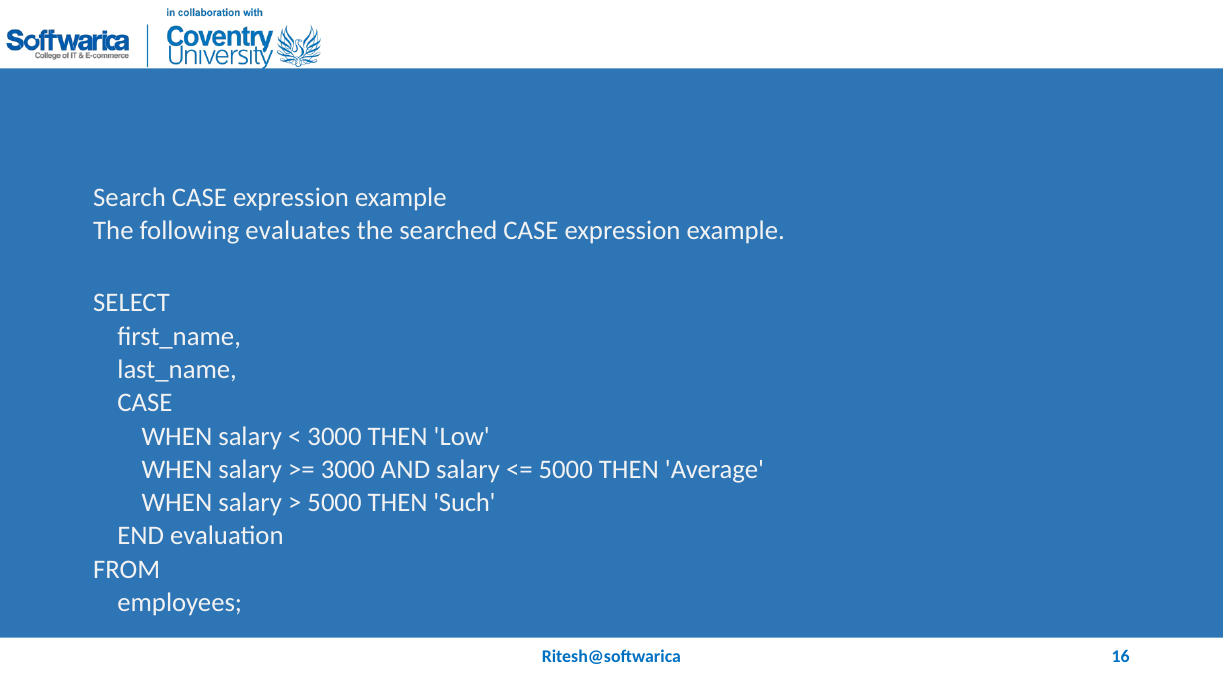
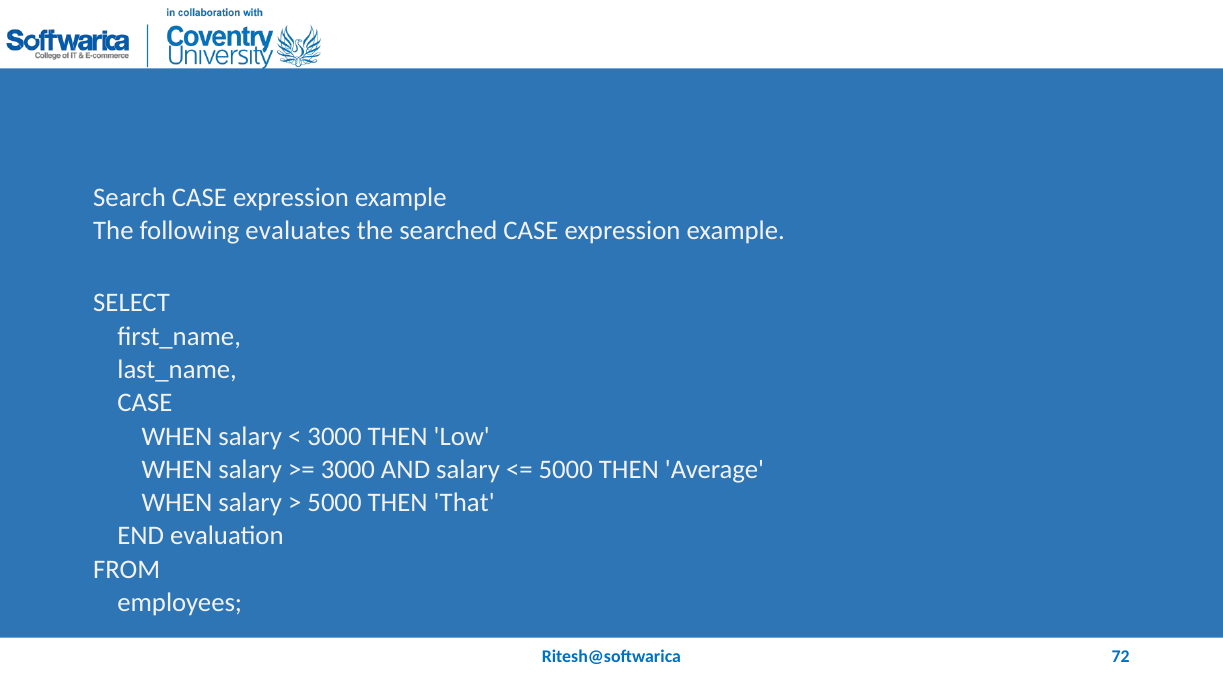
Such: Such -> That (464, 503)
16: 16 -> 72 (1121, 657)
